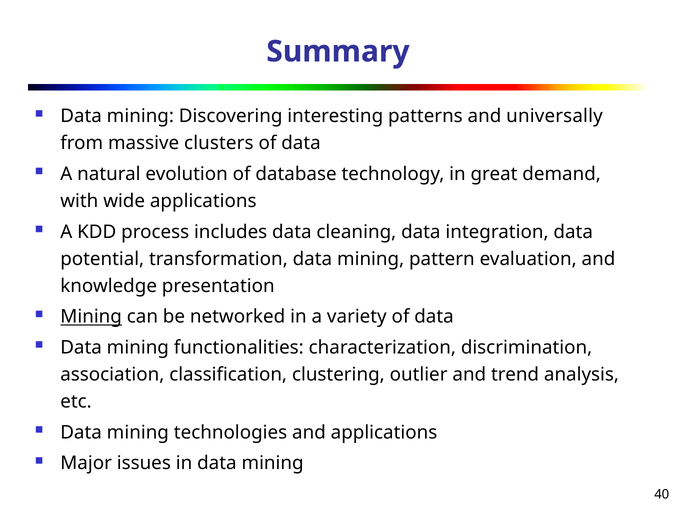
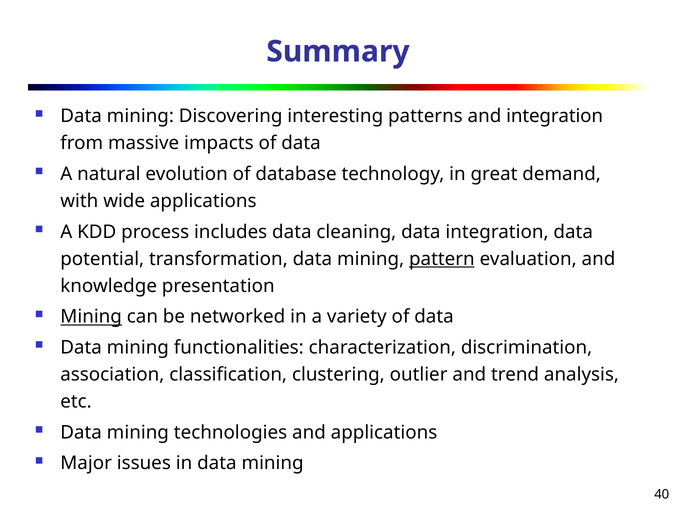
and universally: universally -> integration (555, 116)
clusters: clusters -> impacts (219, 143)
pattern underline: none -> present (442, 259)
